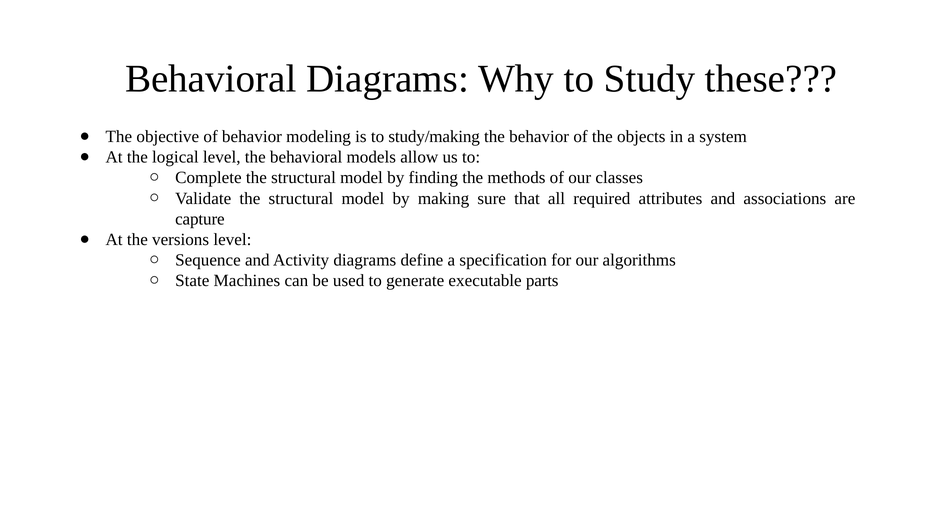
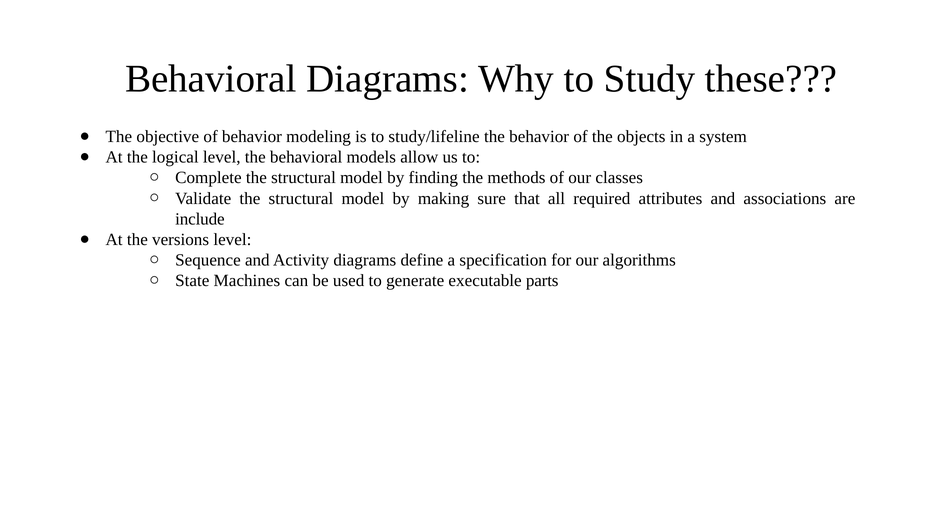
study/making: study/making -> study/lifeline (434, 137)
capture: capture -> include (200, 219)
